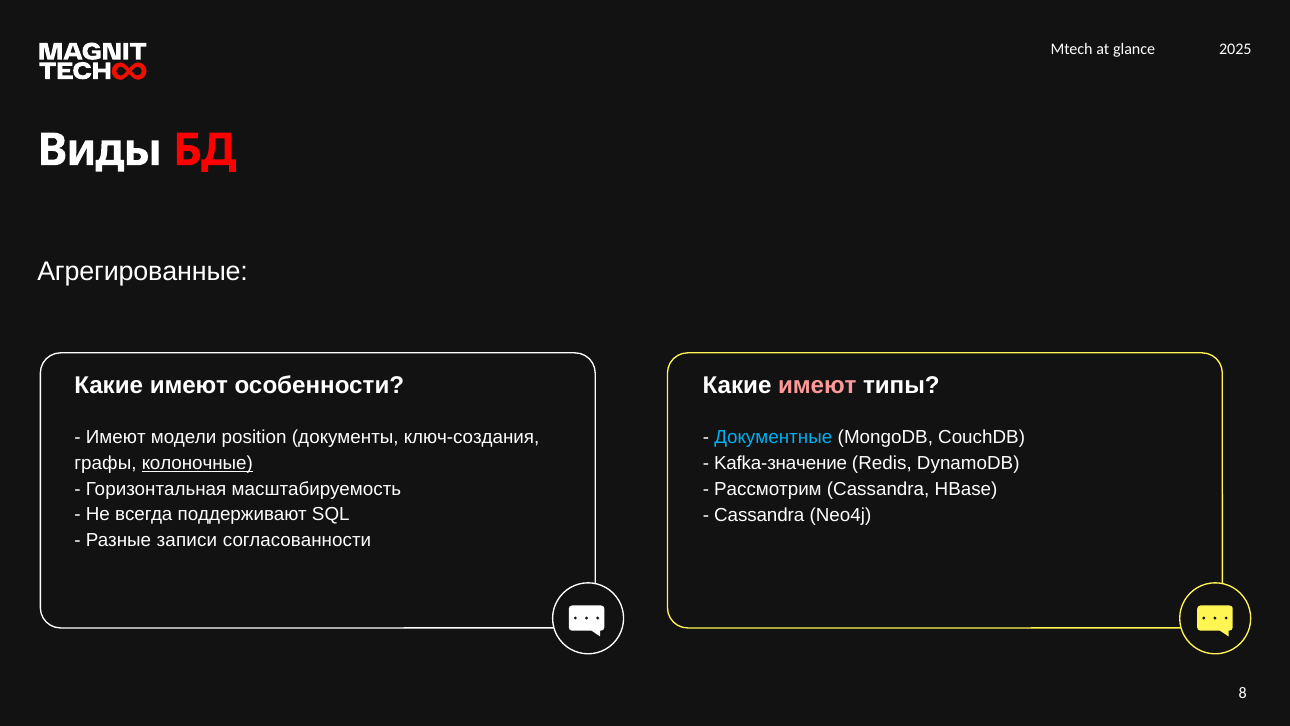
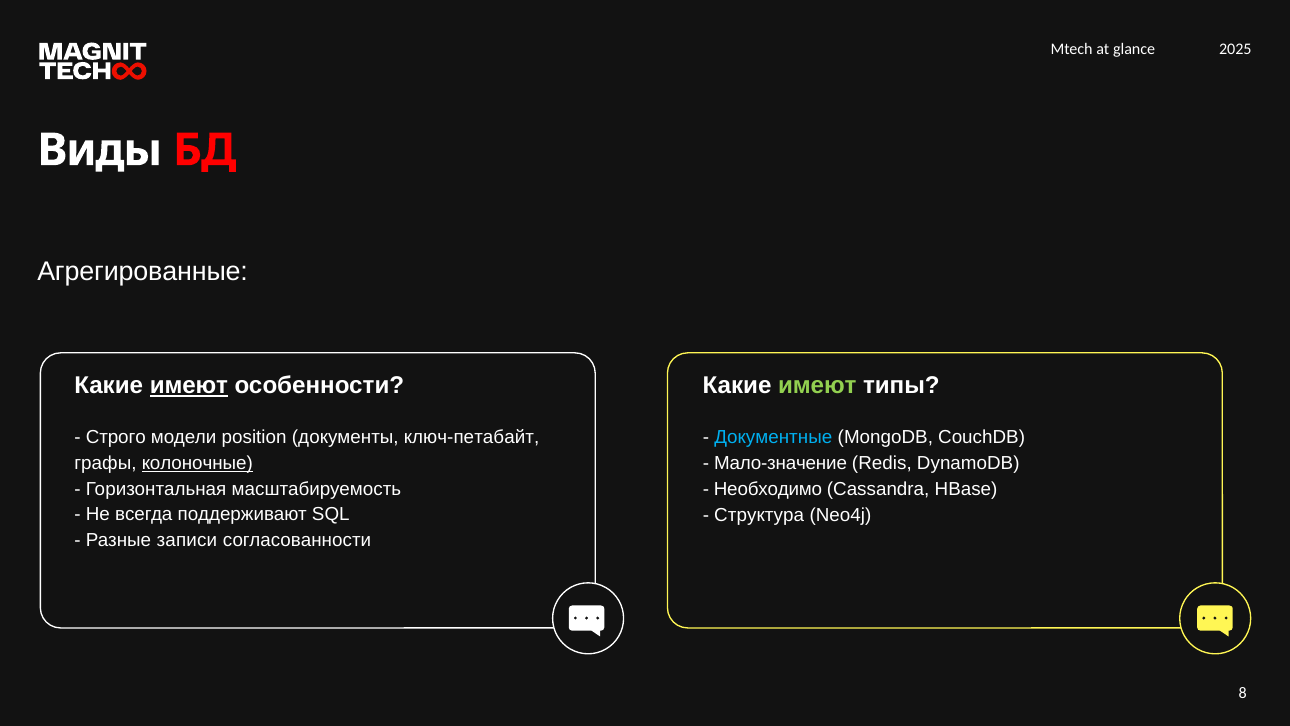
имеют underline: none -> present (189, 385)
имеют colour: pink -> light green (817, 385)
Имеют: Имеют -> Строго (116, 437)
ключ-создания: ключ-создания -> ключ-петабайт (472, 437)
Kafka-значение: Kafka-значение -> Мало-значение (781, 463)
Рассмотрим: Рассмотрим -> Необходимо (768, 489)
Cassandra: Cassandra -> Структура (759, 515)
